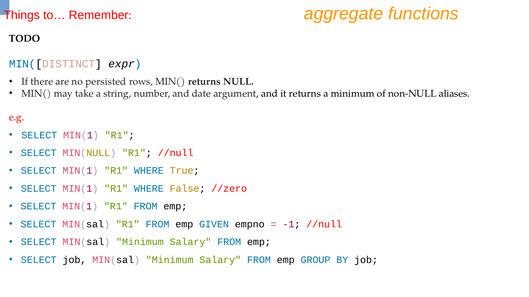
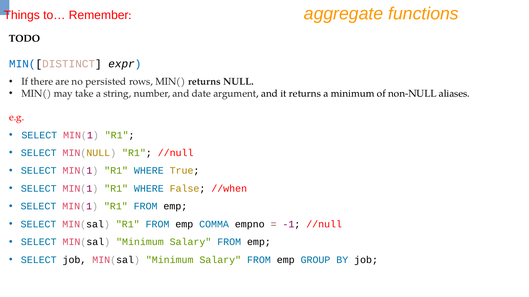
//zero: //zero -> //when (229, 189)
GIVEN: GIVEN -> COMMA (214, 225)
